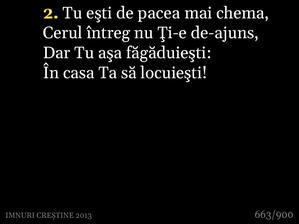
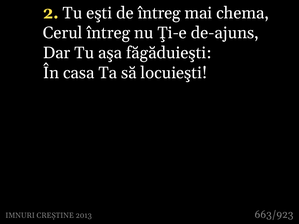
de pacea: pacea -> întreg (159, 13)
663/900: 663/900 -> 663/923 (274, 215)
